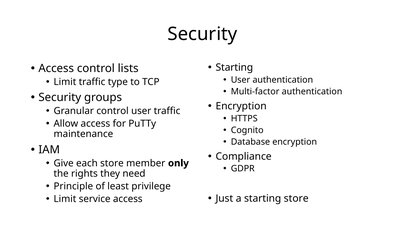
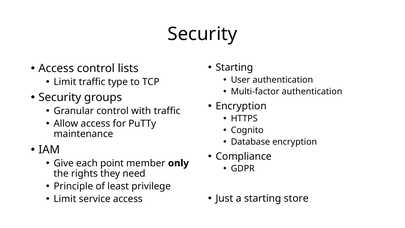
control user: user -> with (141, 111)
each store: store -> point (112, 163)
